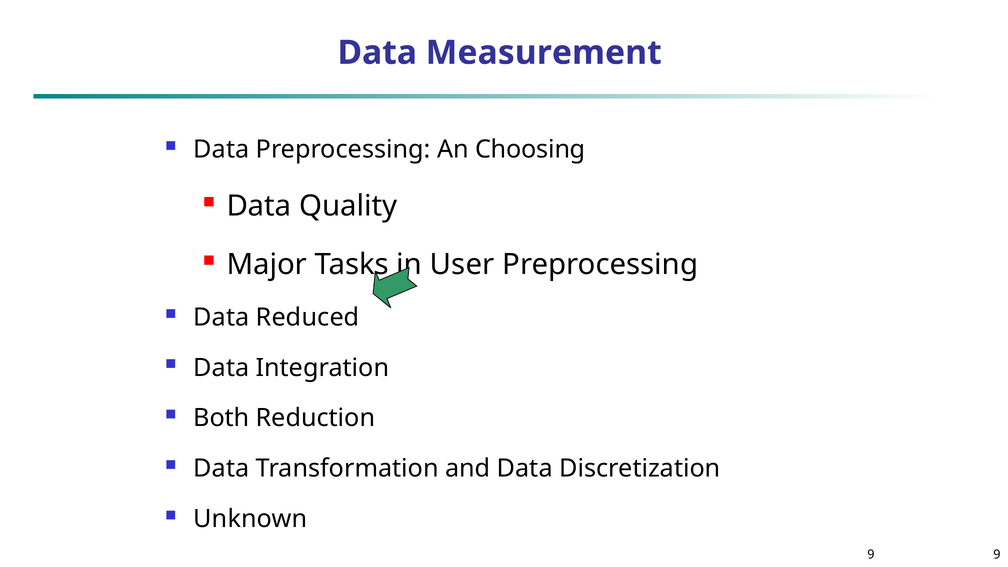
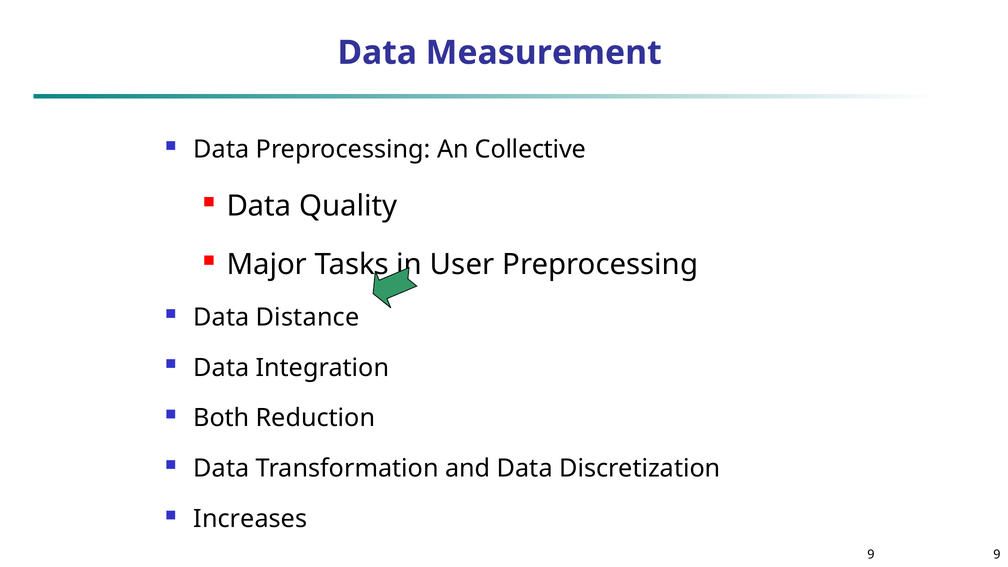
Choosing: Choosing -> Collective (530, 149)
Reduced: Reduced -> Distance (308, 317)
Unknown: Unknown -> Increases (250, 519)
